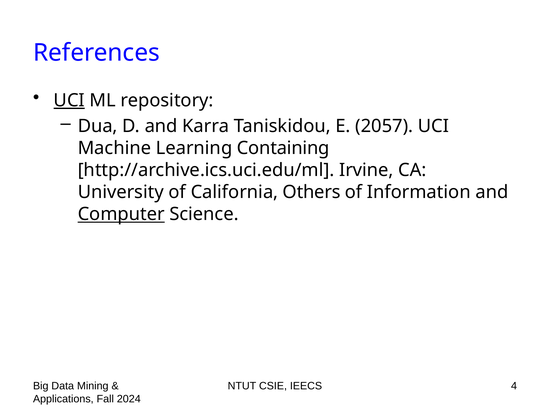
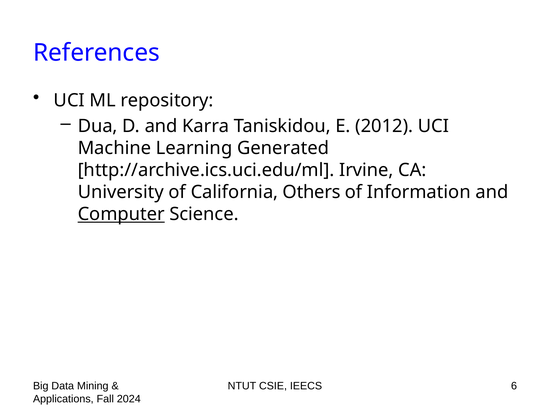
UCI underline: present -> none (69, 100)
2057: 2057 -> 2012 (384, 126)
Containing: Containing -> Generated (283, 148)
4: 4 -> 6 (514, 386)
